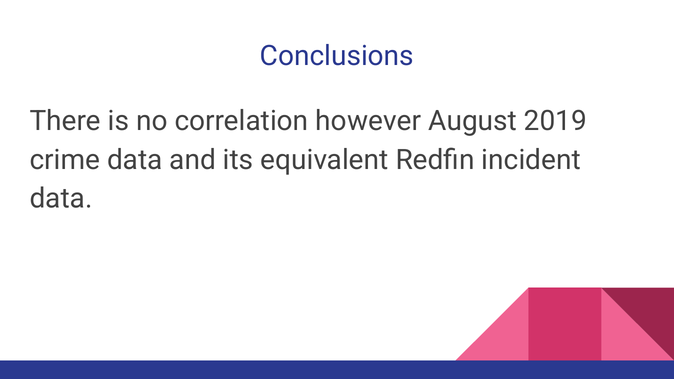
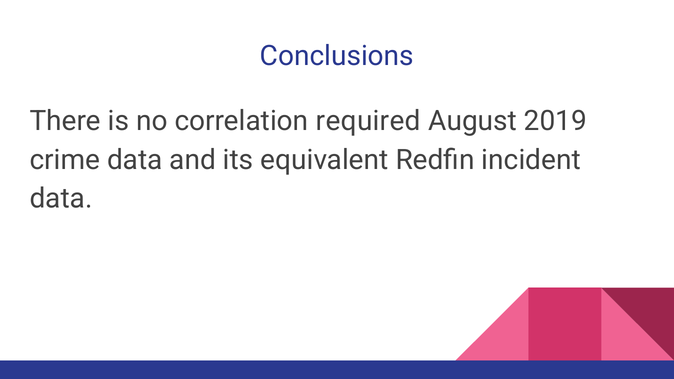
however: however -> required (368, 121)
